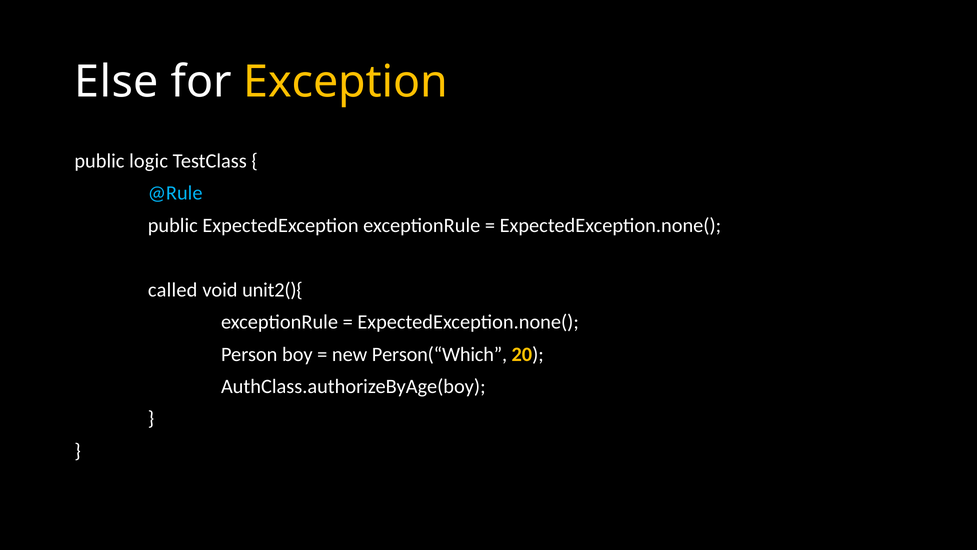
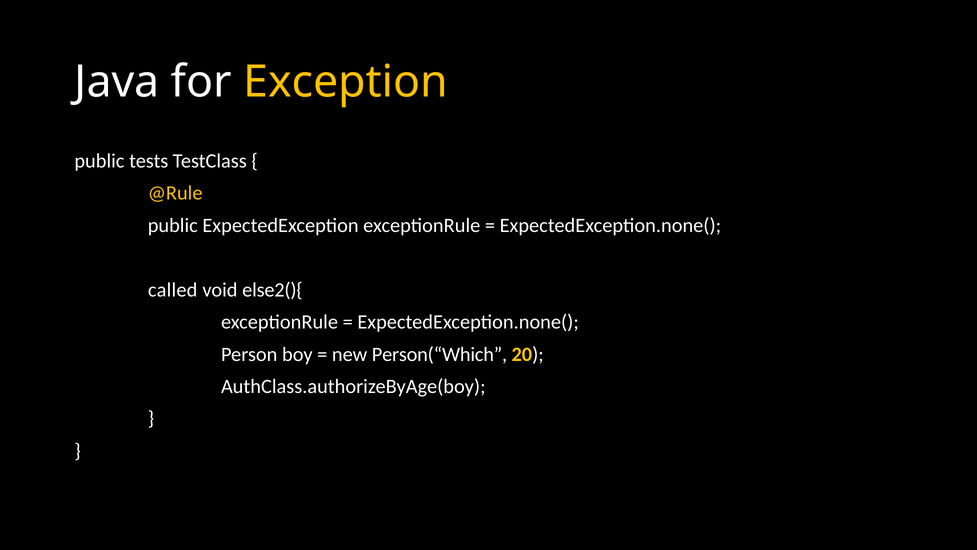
Else: Else -> Java (117, 82)
logic: logic -> tests (149, 161)
@Rule colour: light blue -> yellow (175, 193)
unit2(){: unit2(){ -> else2(){ (272, 290)
